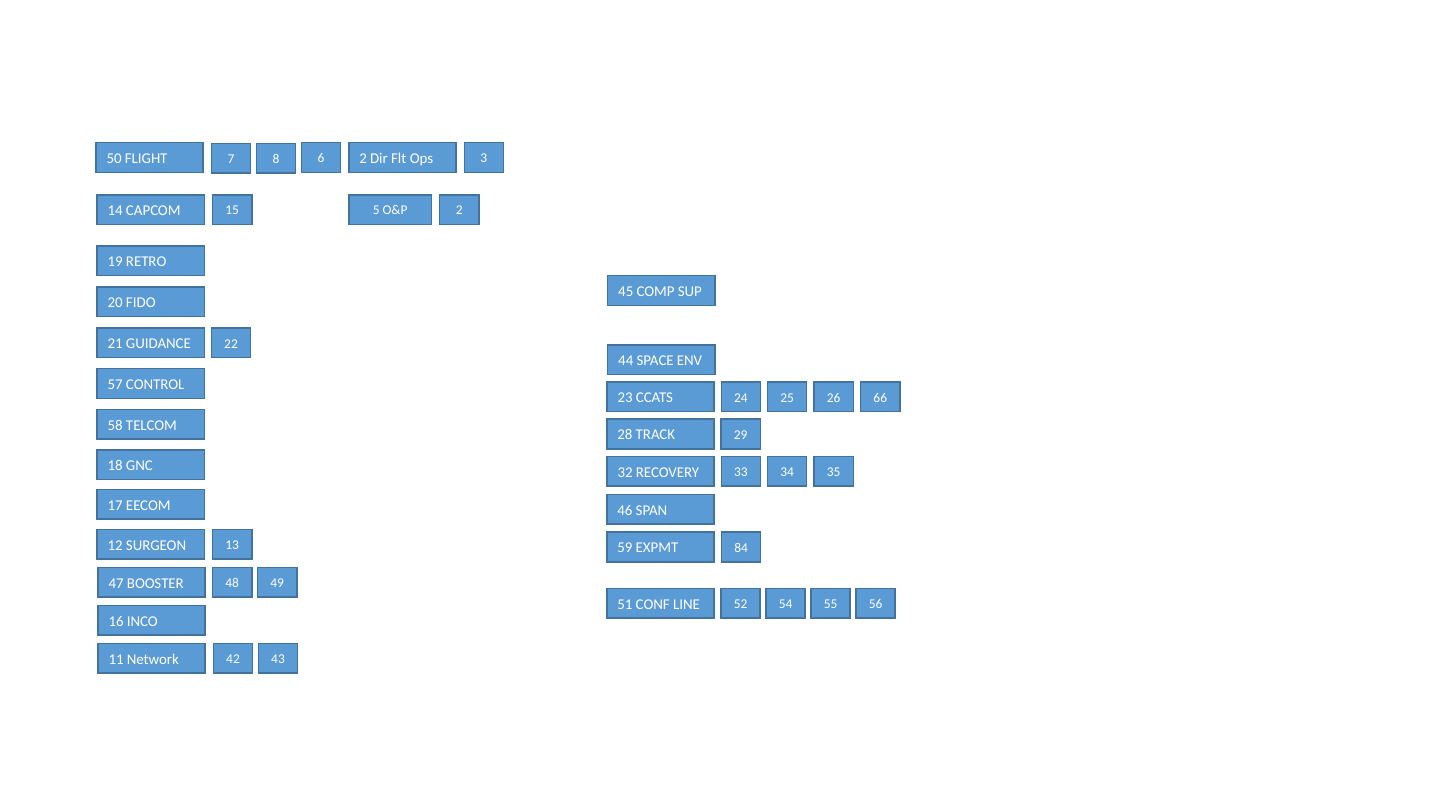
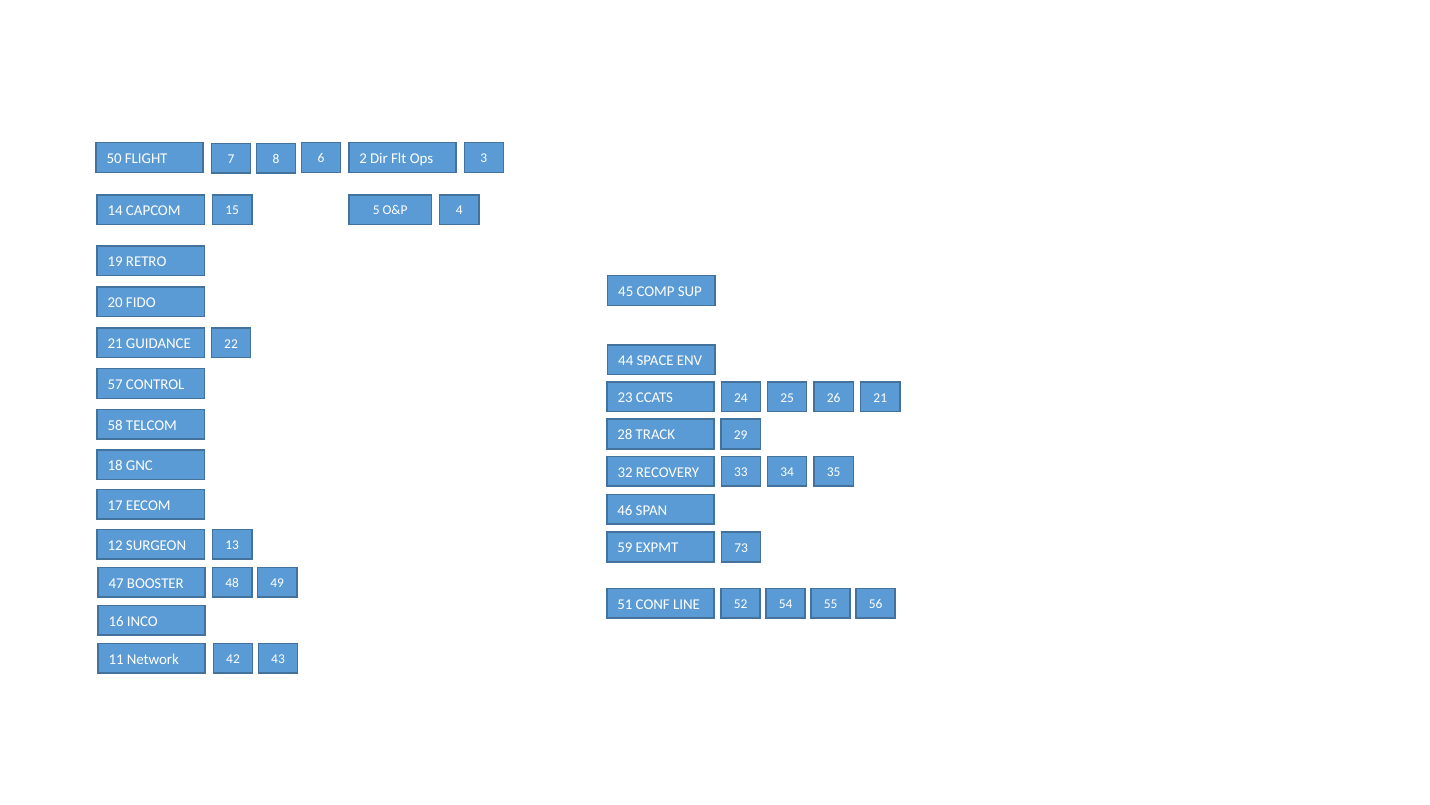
O&P 2: 2 -> 4 (459, 210)
26 66: 66 -> 21 (880, 397)
84: 84 -> 73 (741, 548)
